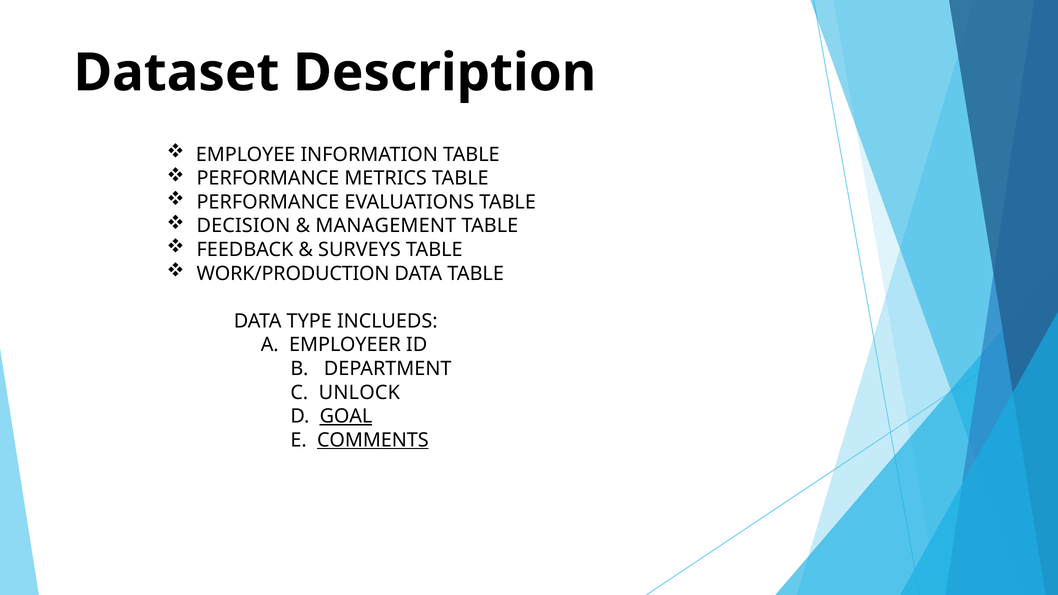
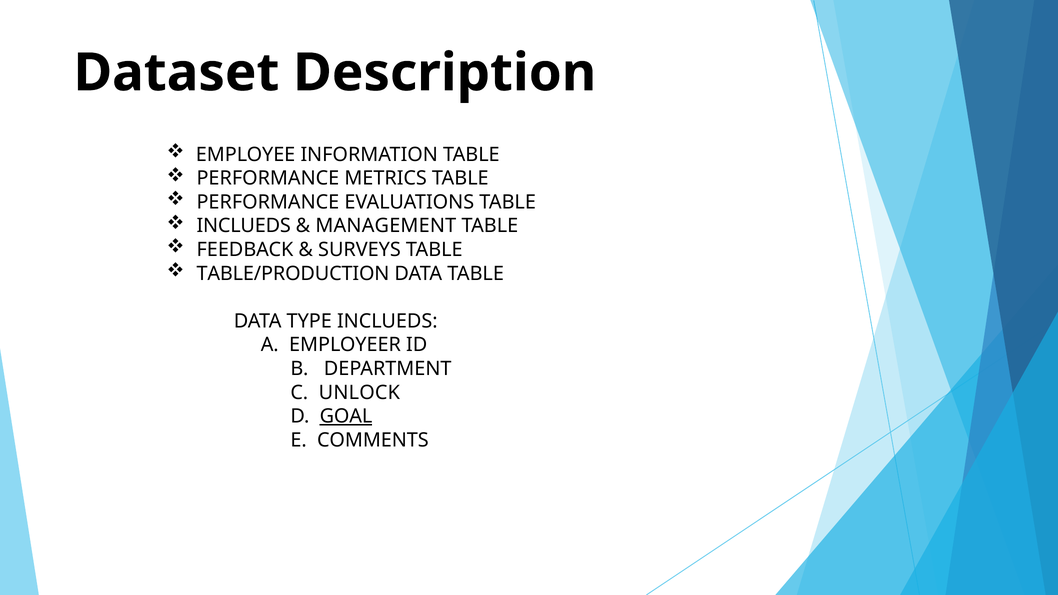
DECISION: DECISION -> INCLUEDS (244, 226)
WORK/PRODUCTION: WORK/PRODUCTION -> TABLE/PRODUCTION (293, 274)
COMMENTS underline: present -> none (373, 440)
